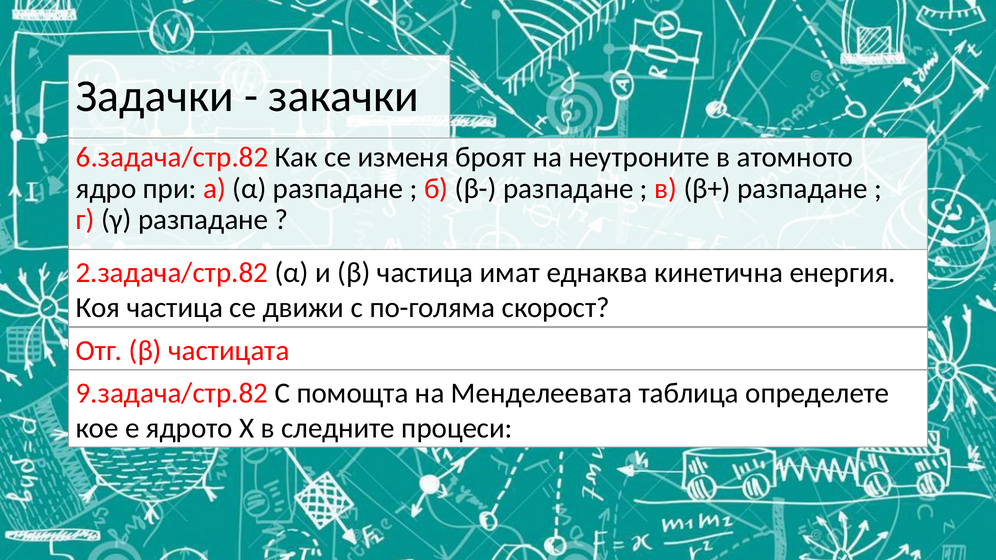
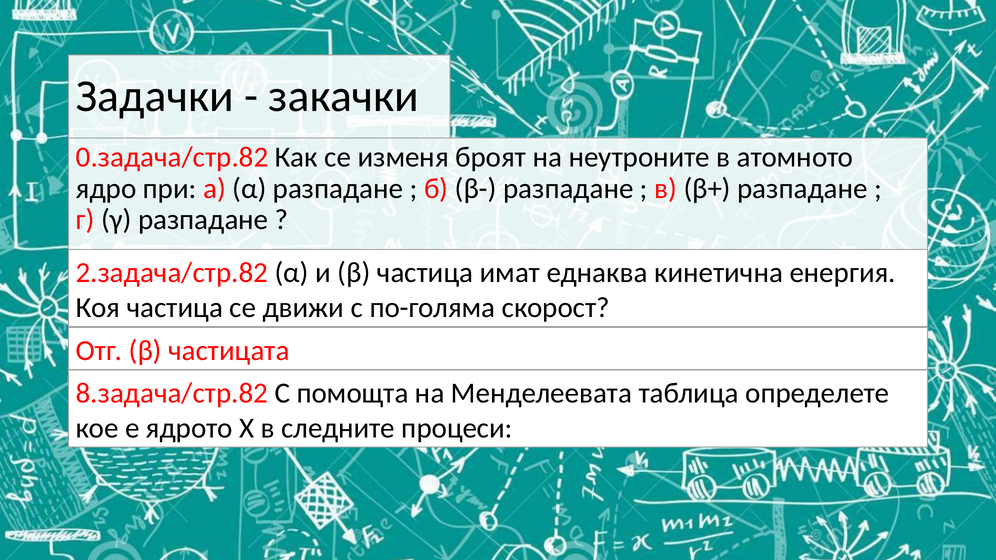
6.задача/стр.82: 6.задача/стр.82 -> 0.задача/стр.82 (172, 157)
9.задача/стр.82: 9.задача/стр.82 -> 8.задача/стр.82 (172, 393)
